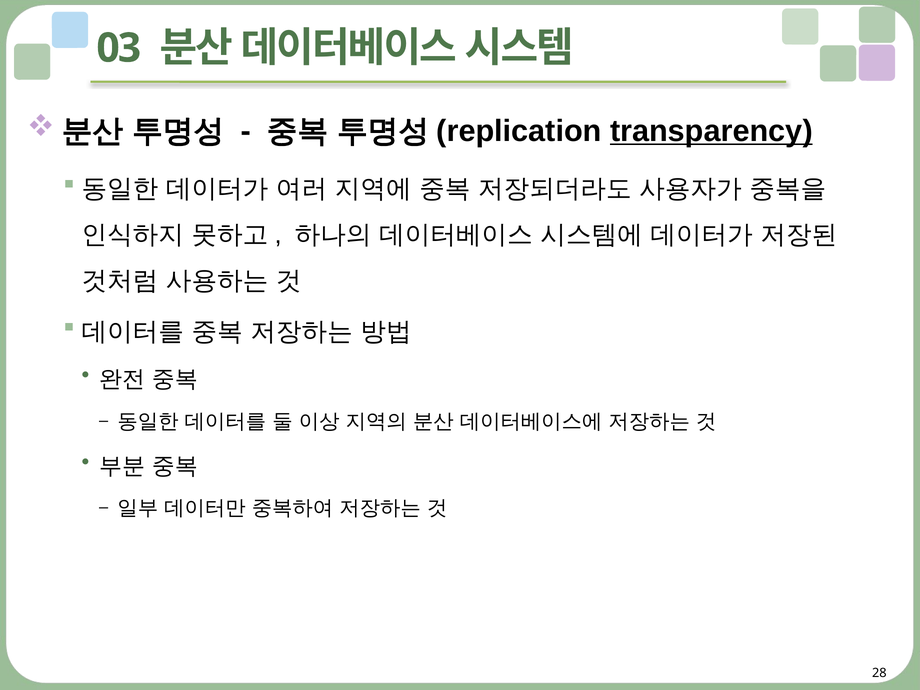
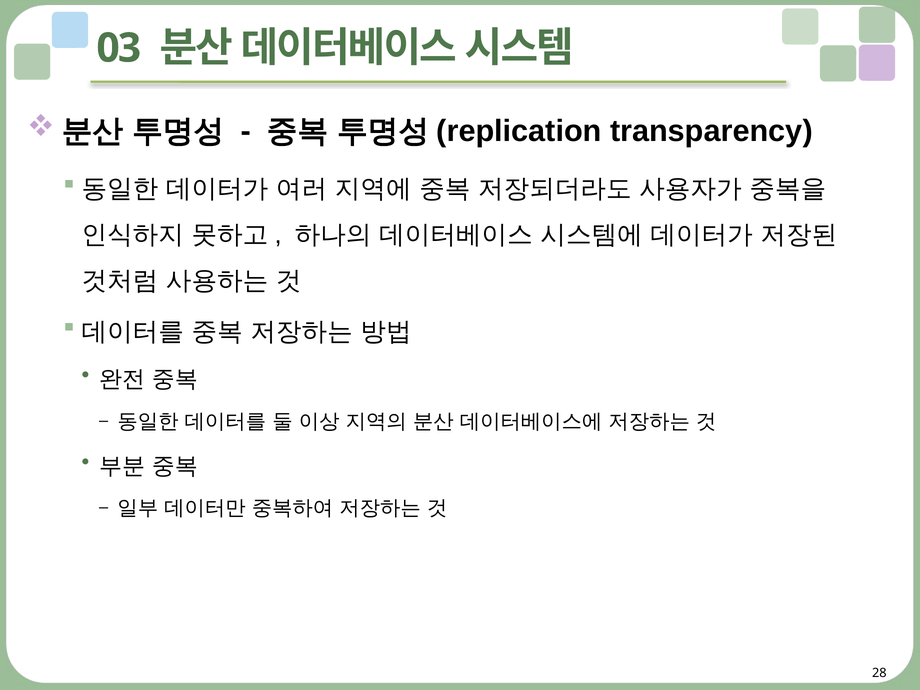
transparency underline: present -> none (711, 131)
